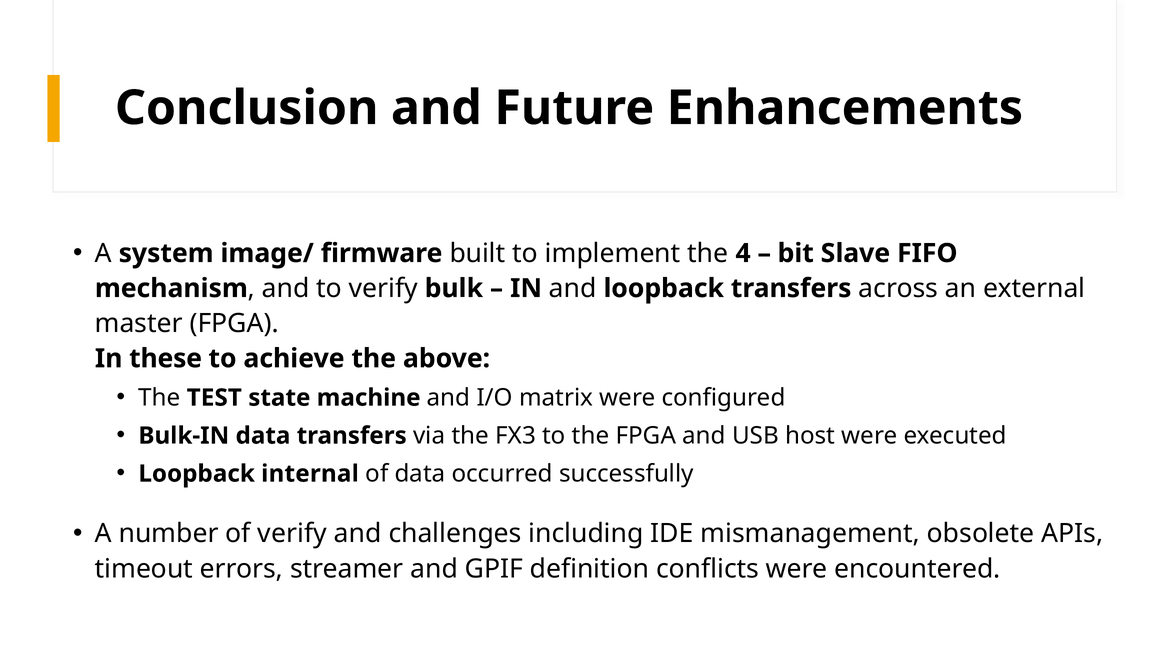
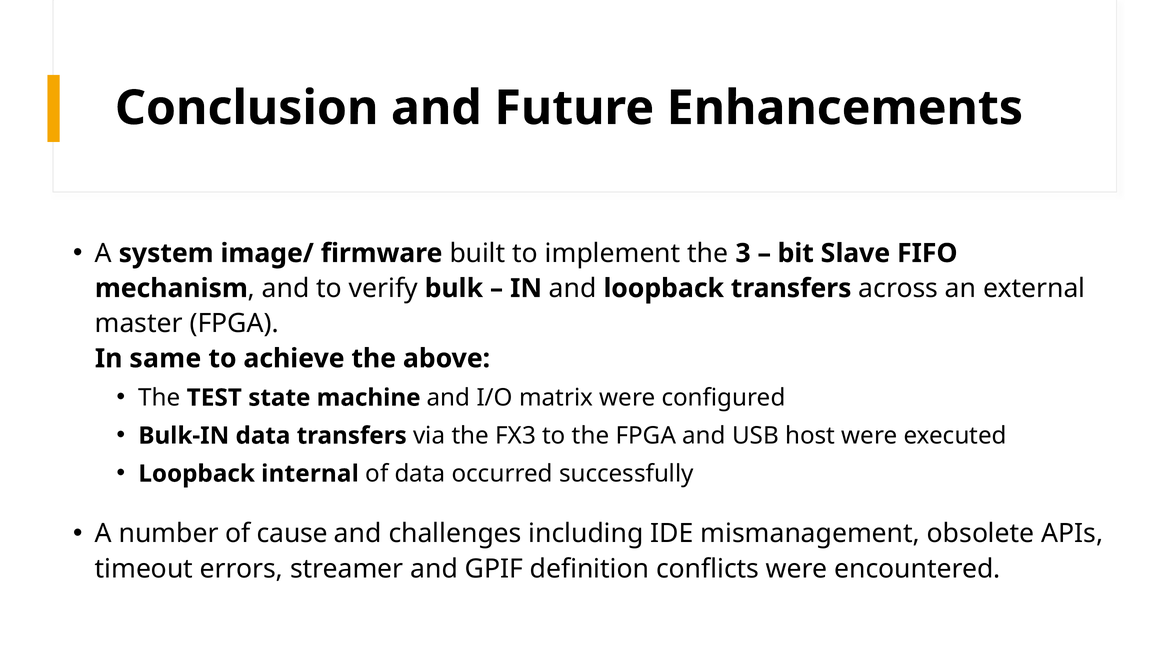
4: 4 -> 3 (743, 253)
these: these -> same (165, 359)
of verify: verify -> cause (292, 534)
